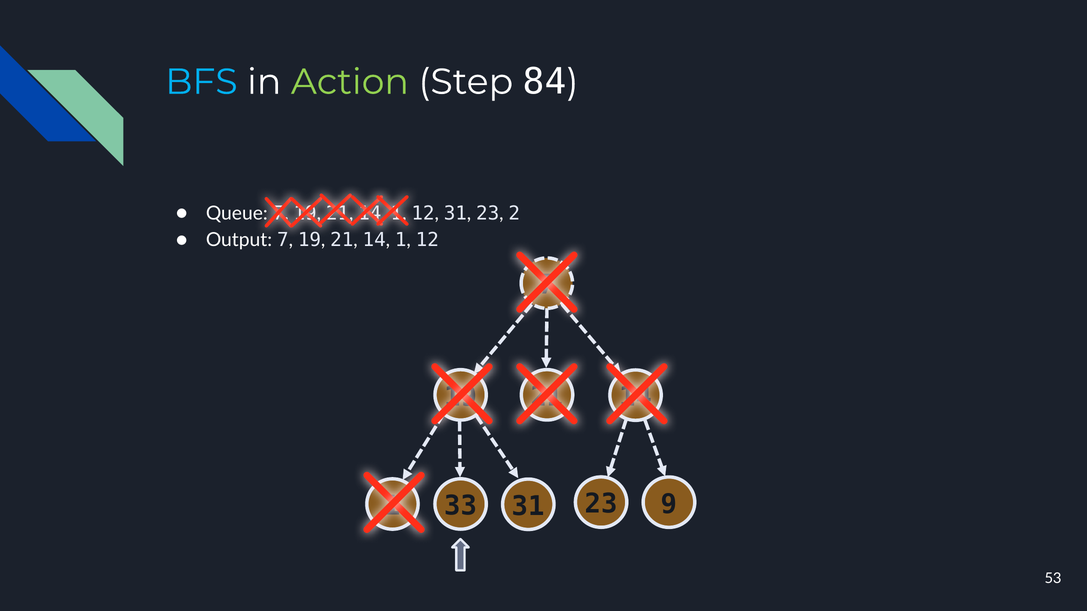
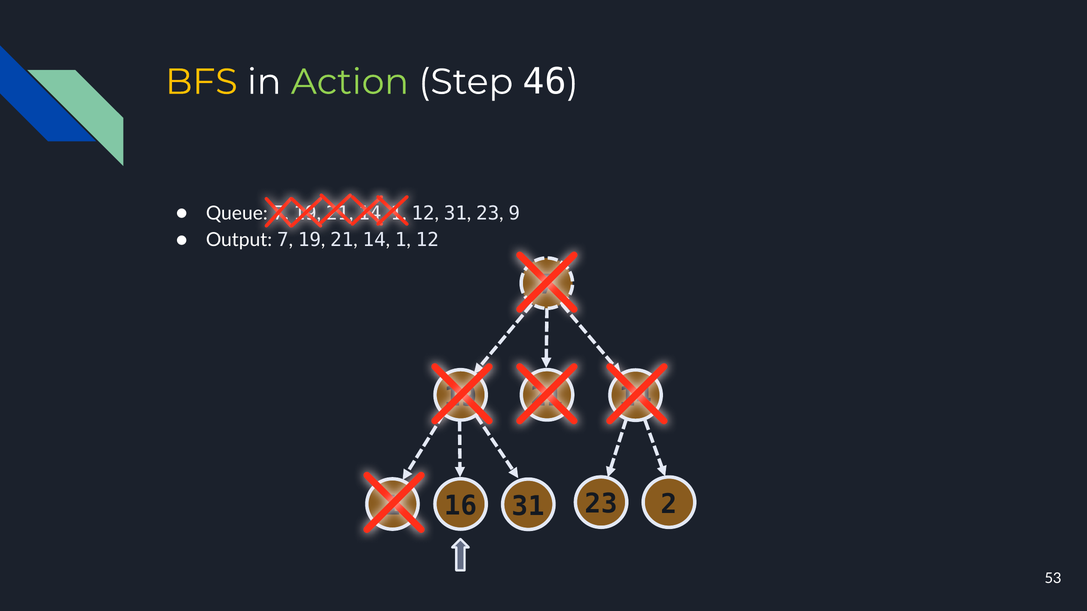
BFS colour: light blue -> yellow (201, 82)
84: 84 -> 46 (545, 82)
2: 2 -> 9 (514, 214)
9: 9 -> 2 (669, 504)
33: 33 -> 16 (461, 506)
